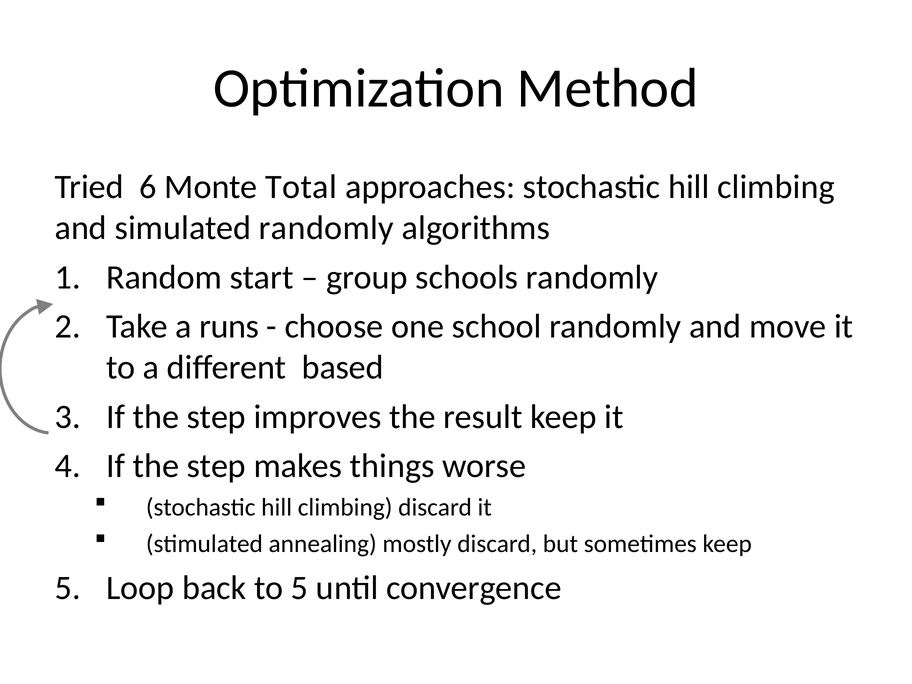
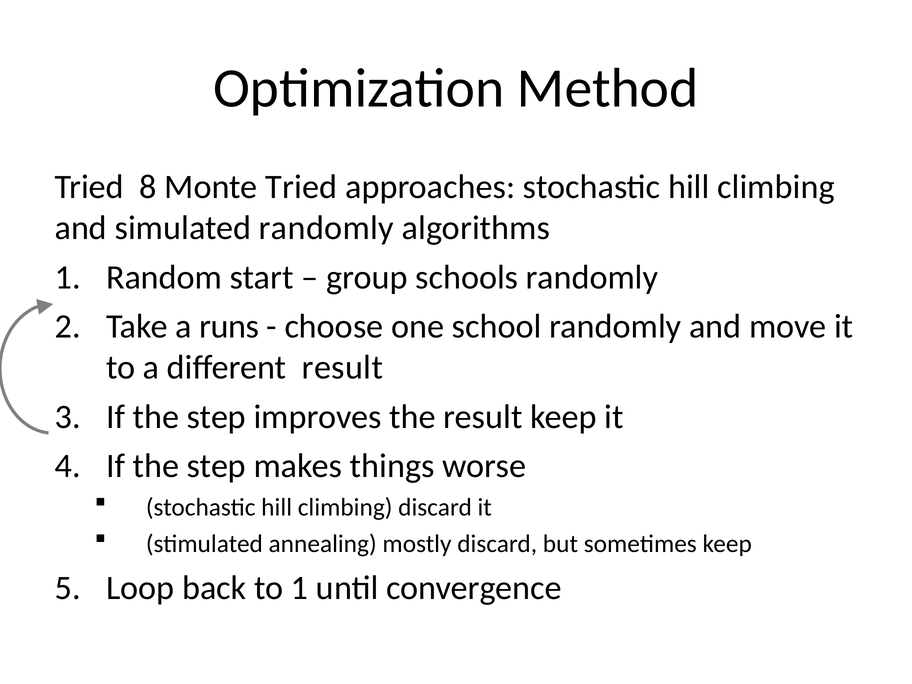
6: 6 -> 8 (148, 187)
Monte Total: Total -> Tried (301, 187)
different based: based -> result (342, 368)
to 5: 5 -> 1 (300, 588)
